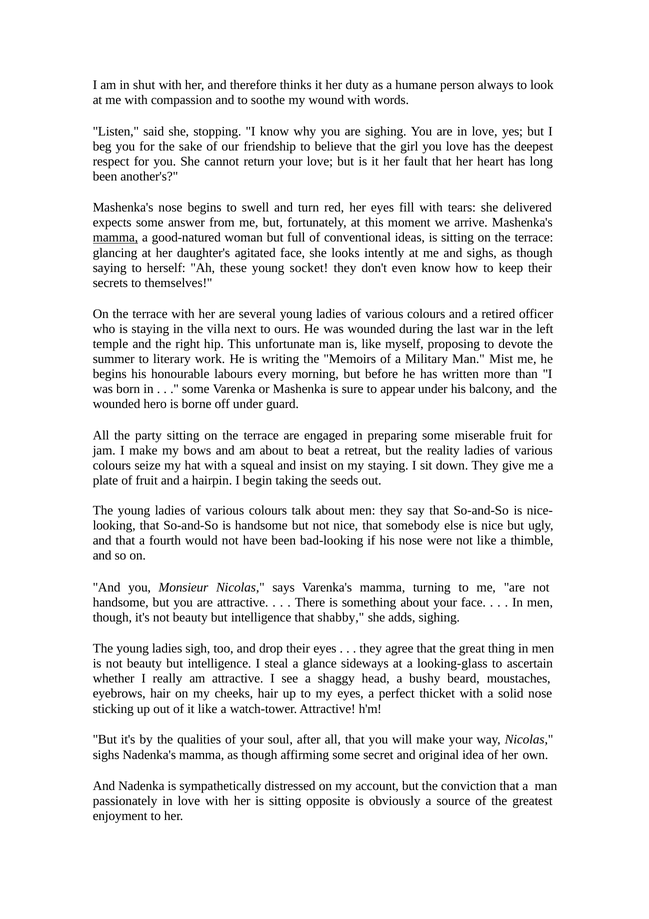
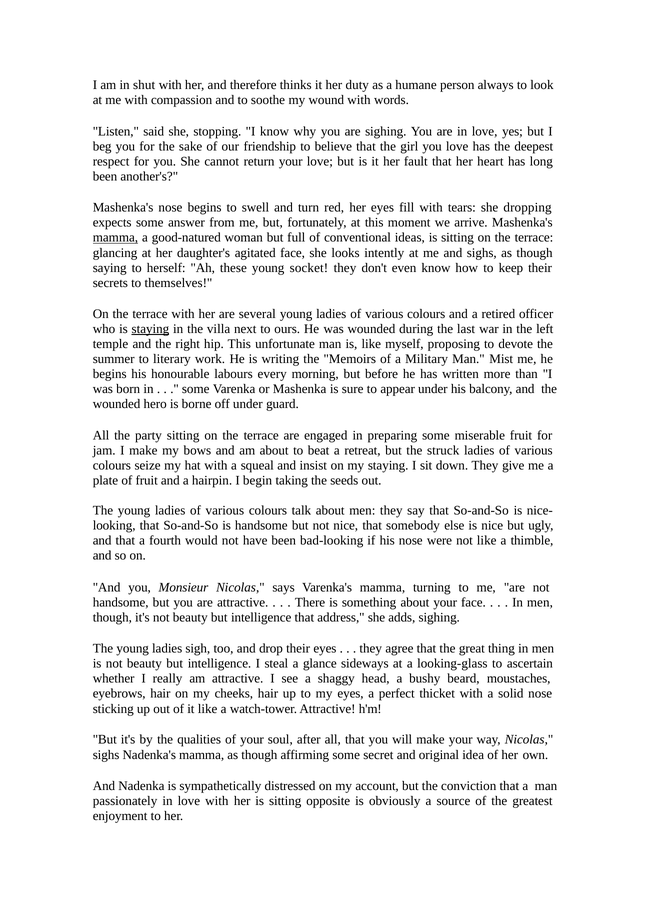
delivered: delivered -> dropping (528, 207)
staying underline: none -> present (150, 329)
reality: reality -> struck (443, 450)
shabby: shabby -> address (341, 617)
